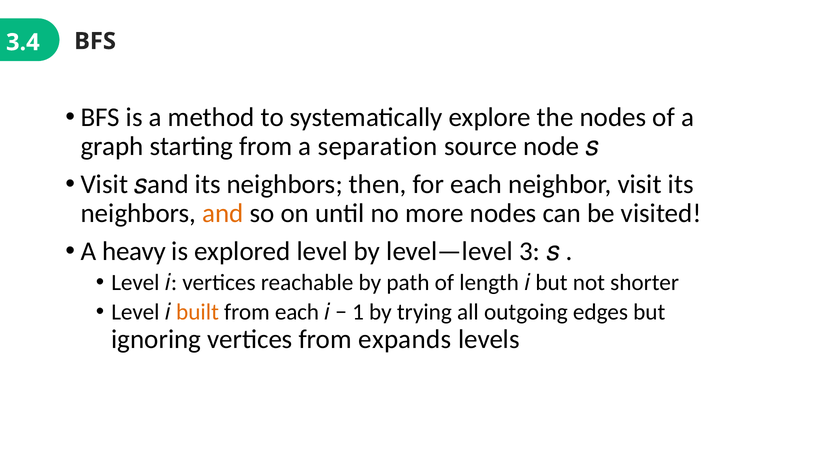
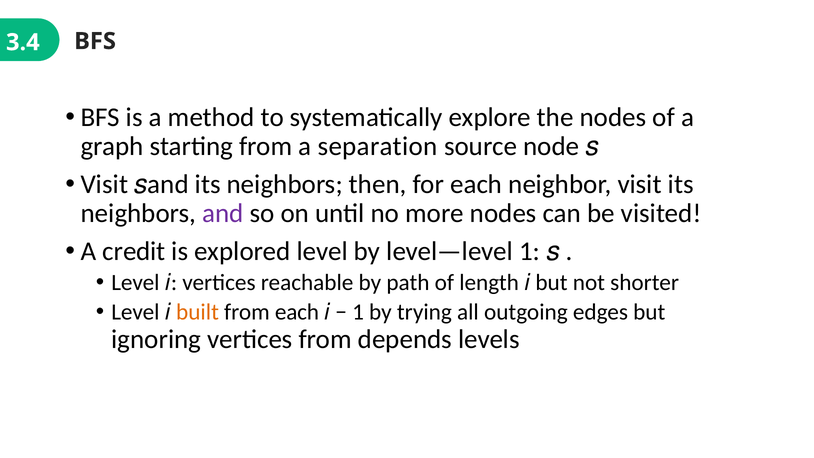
and colour: orange -> purple (223, 213)
heavy: heavy -> credit (134, 251)
level—level 3: 3 -> 1 (530, 251)
expands: expands -> depends (405, 339)
